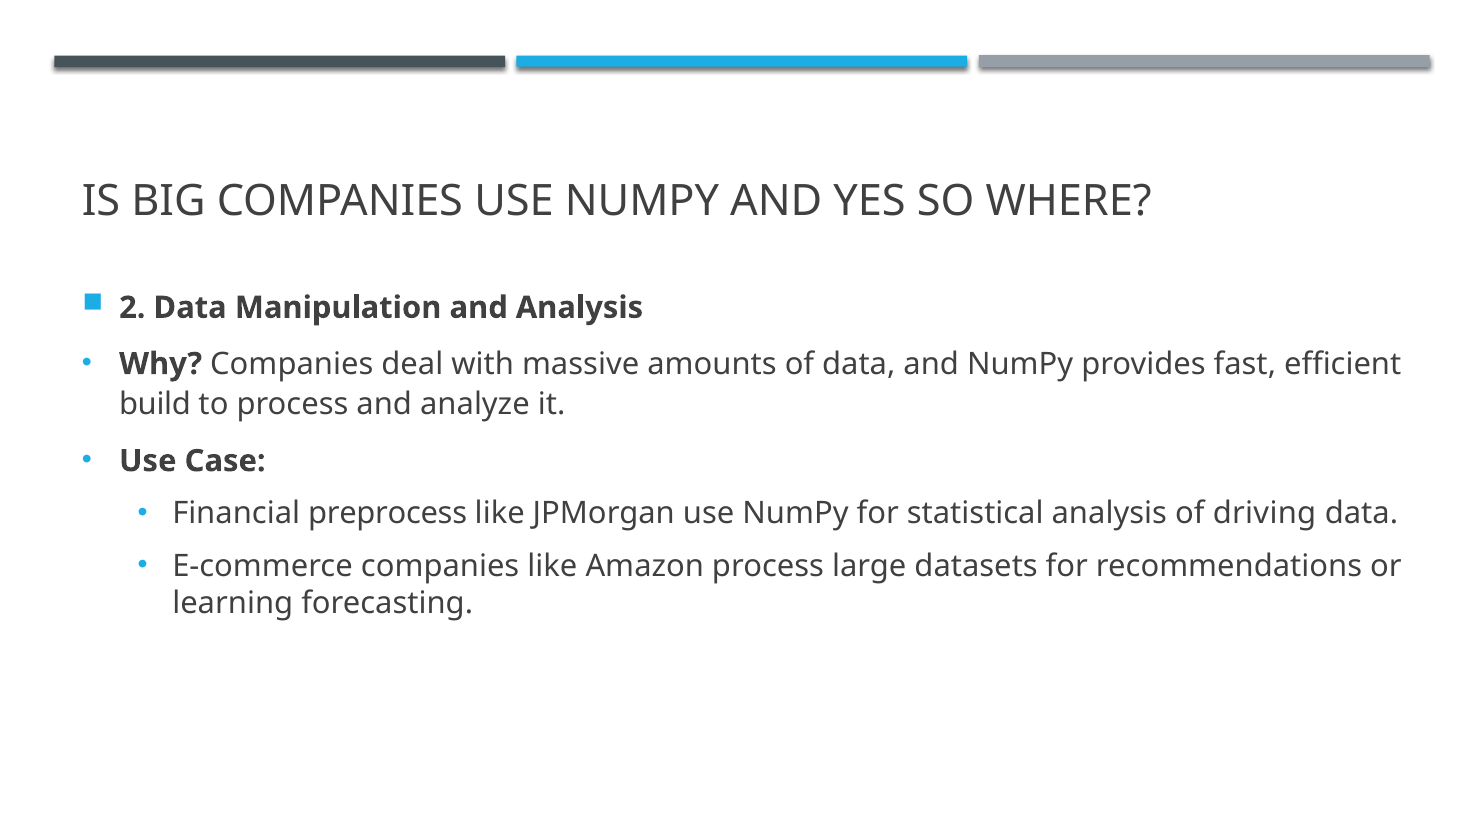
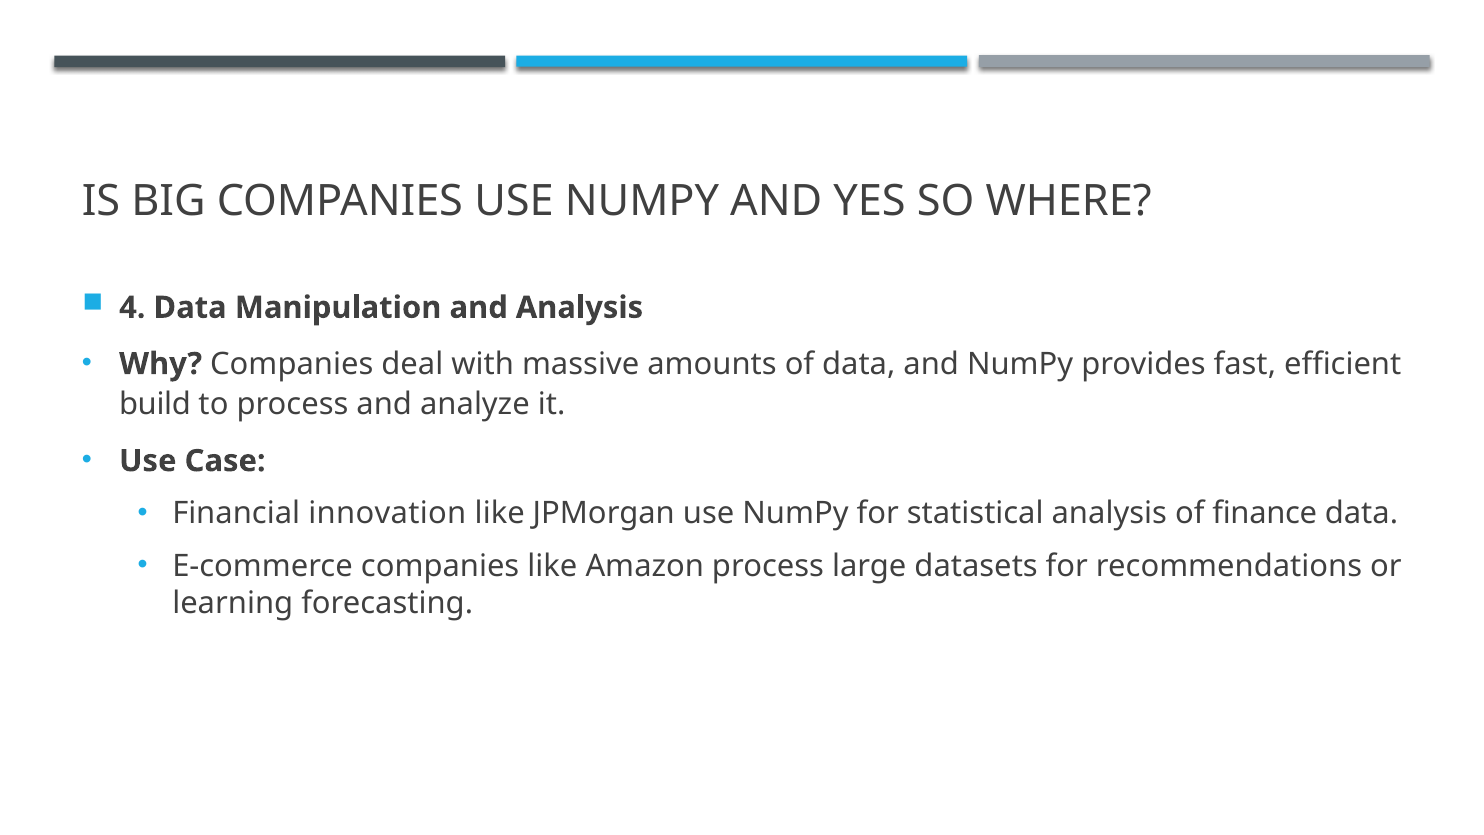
2: 2 -> 4 (132, 308)
preprocess: preprocess -> innovation (387, 513)
driving: driving -> finance (1265, 513)
